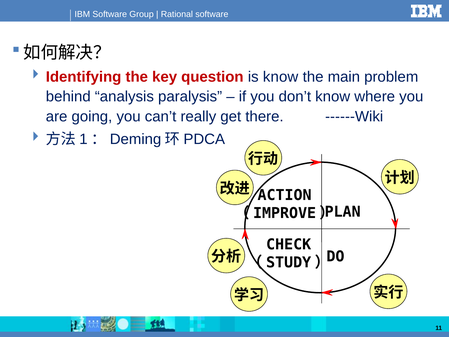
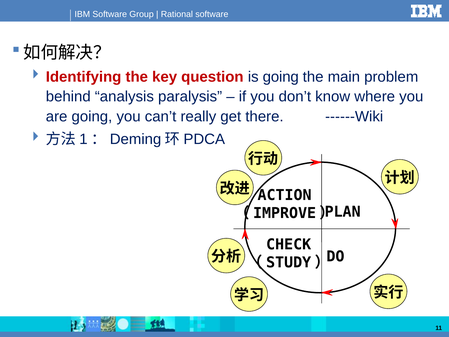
is know: know -> going (281, 77)
